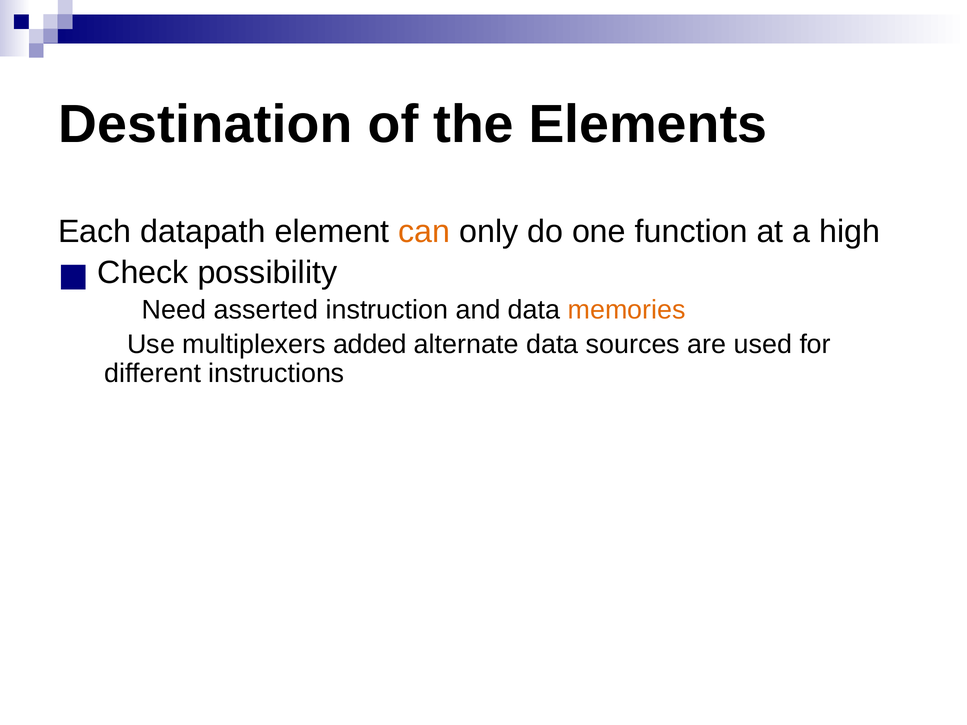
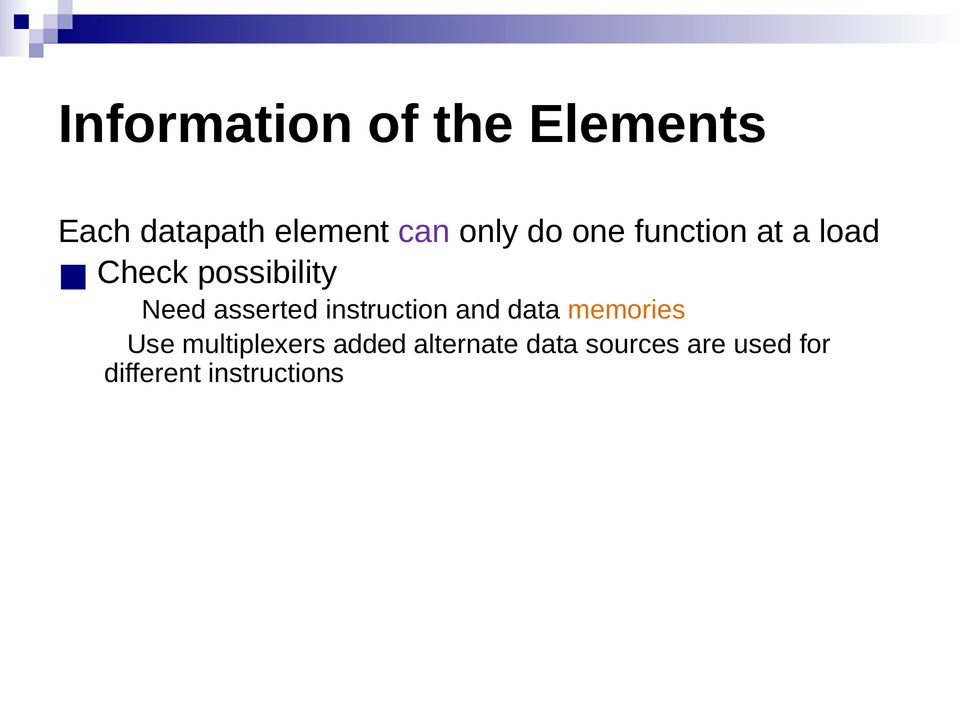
Destination: Destination -> Information (205, 125)
can colour: orange -> purple (424, 232)
high: high -> load (850, 232)
